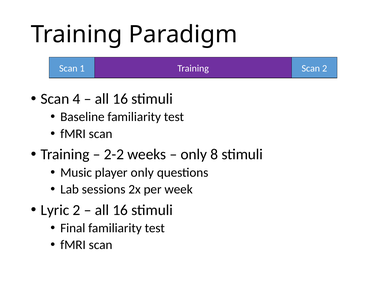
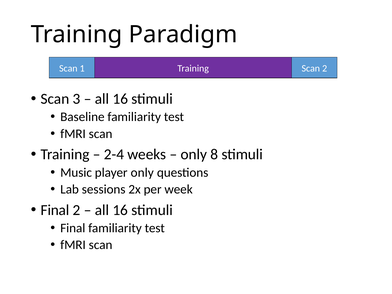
4: 4 -> 3 (77, 99)
2-2: 2-2 -> 2-4 (114, 154)
Lyric: Lyric -> Final (55, 210)
